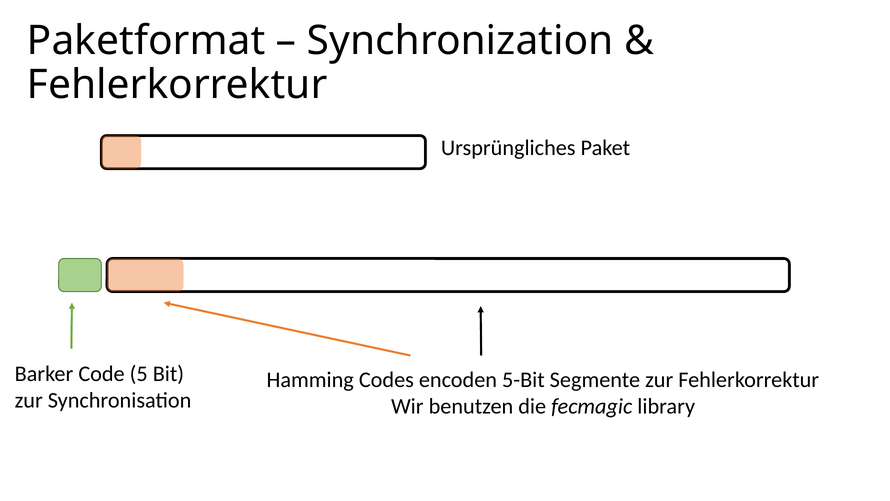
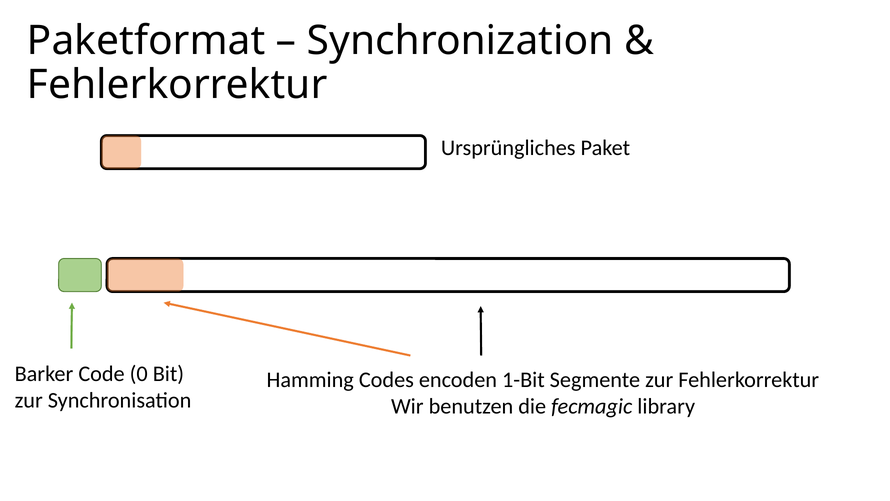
5: 5 -> 0 (139, 373)
5-Bit: 5-Bit -> 1-Bit (523, 380)
